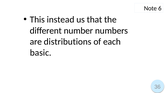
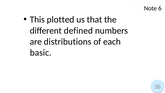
instead: instead -> plotted (61, 20)
number: number -> defined (78, 31)
